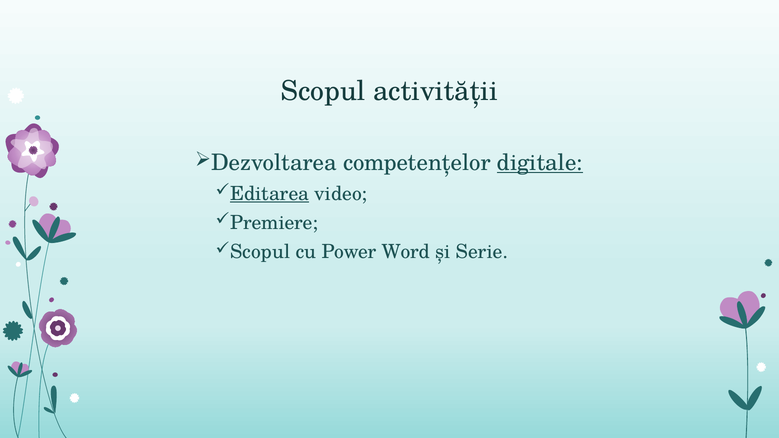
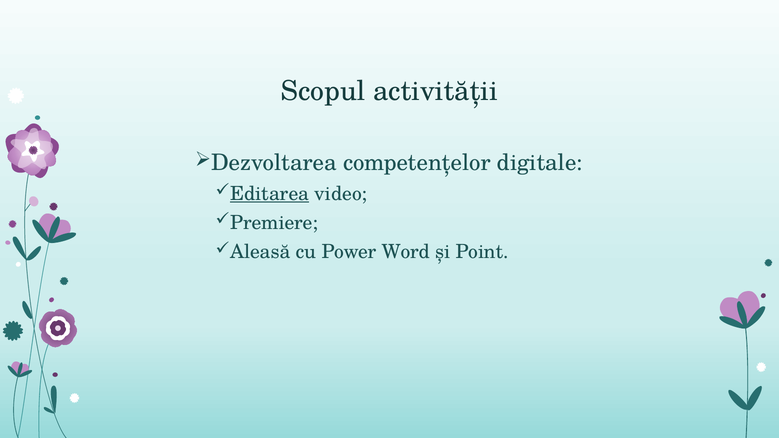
digitale underline: present -> none (540, 163)
Scopul: Scopul -> Aleasă (260, 252)
Serie: Serie -> Point (482, 252)
